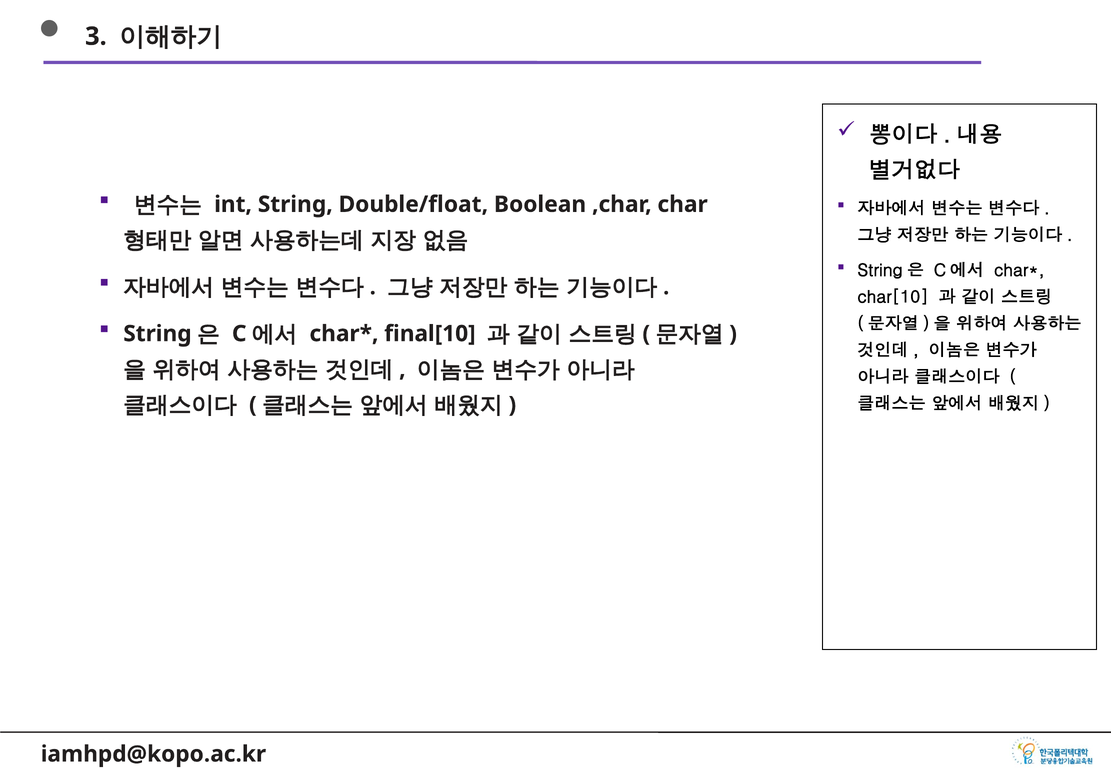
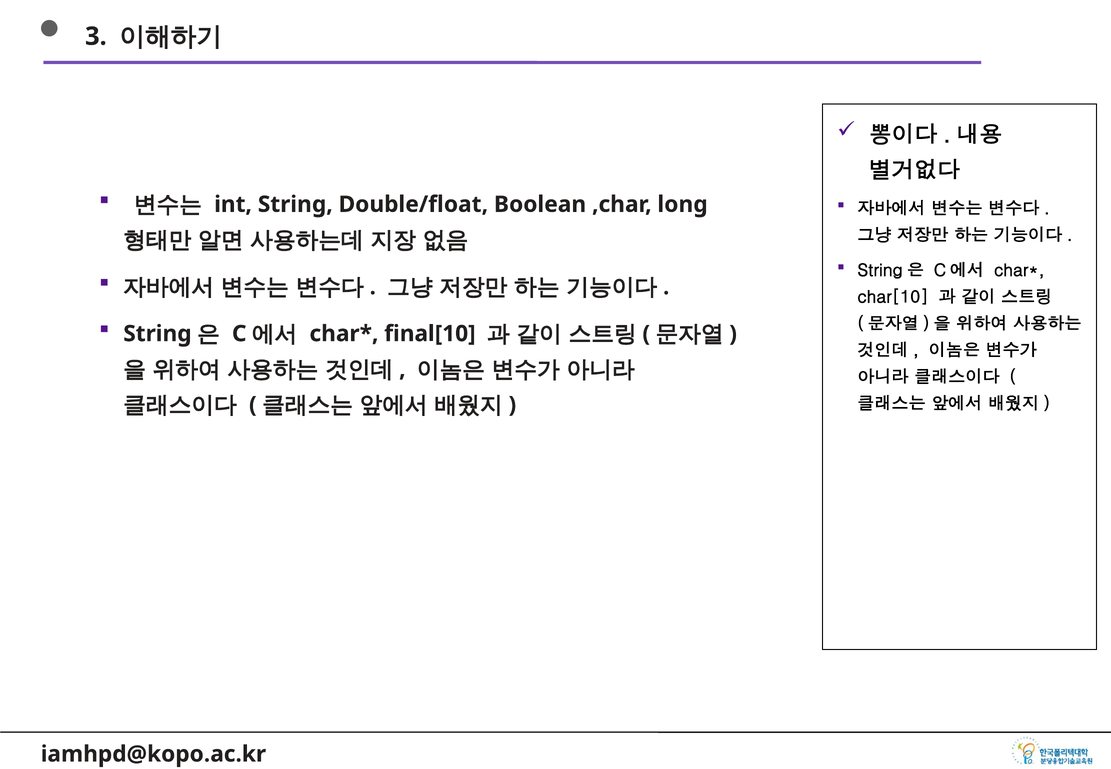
char: char -> long (683, 204)
